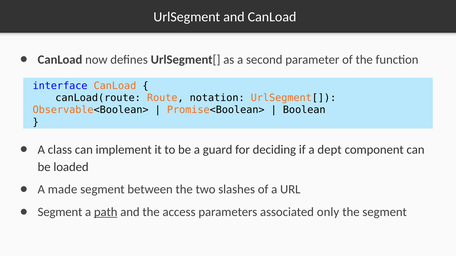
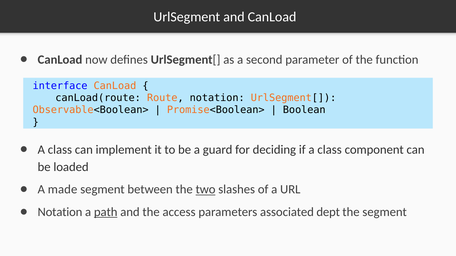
if a dept: dept -> class (330, 150)
two underline: none -> present (206, 190)
Segment: Segment -> Notation (60, 212)
only: only -> dept (328, 212)
